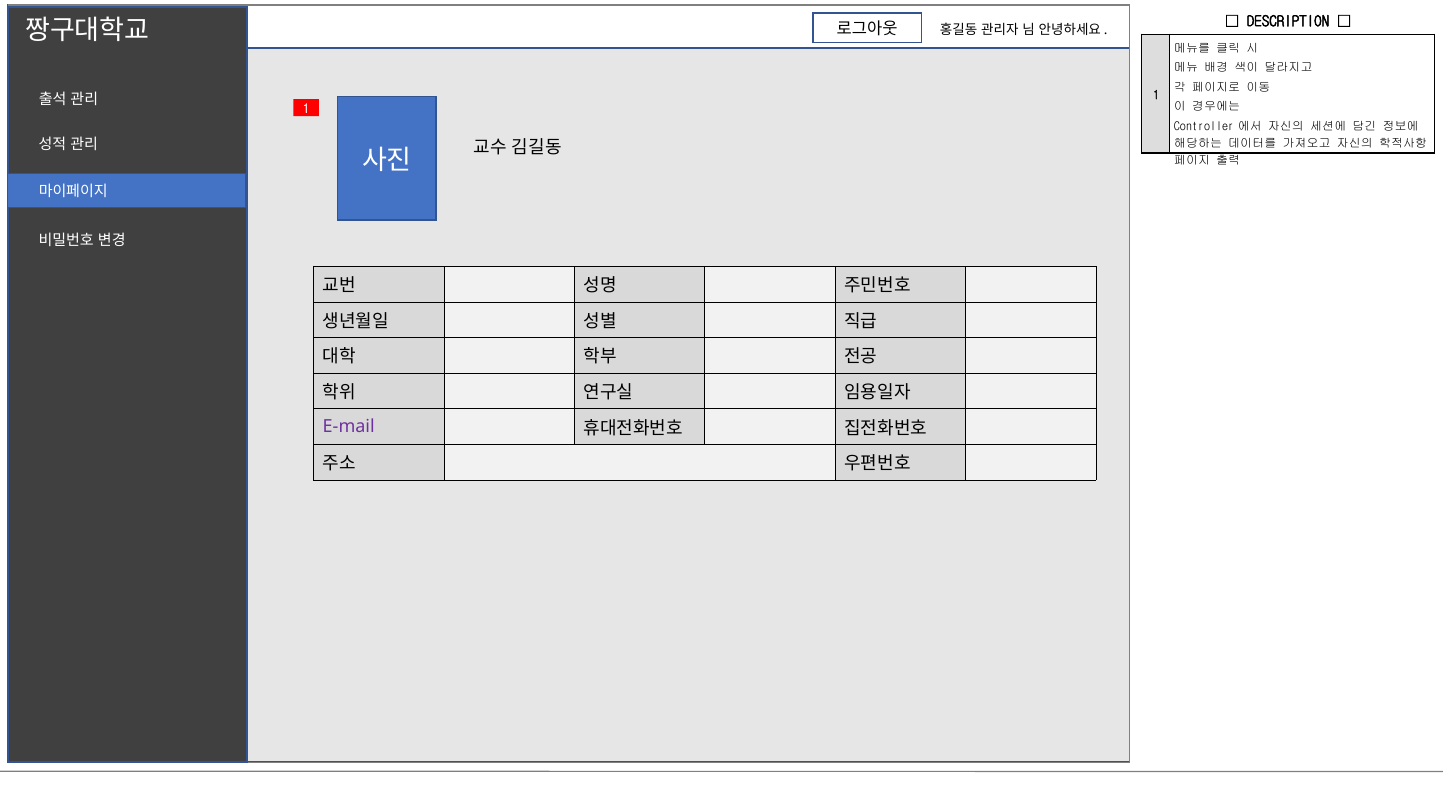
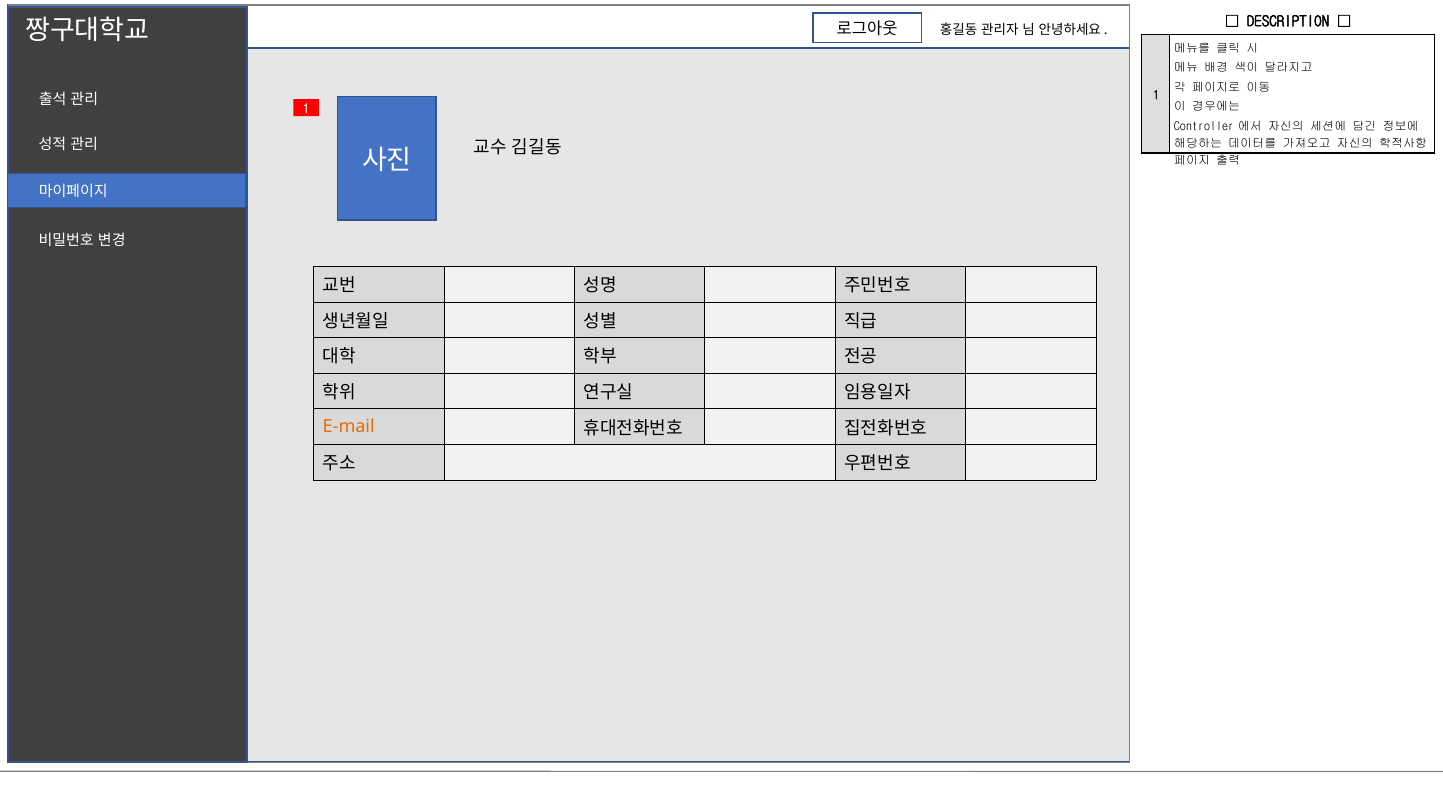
E-mail colour: purple -> orange (349, 427)
